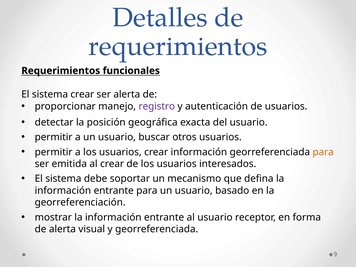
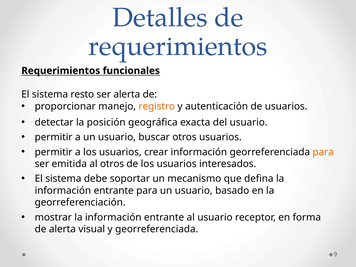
sistema crear: crear -> resto (82, 94)
registro colour: purple -> orange (157, 106)
al crear: crear -> otros (112, 164)
